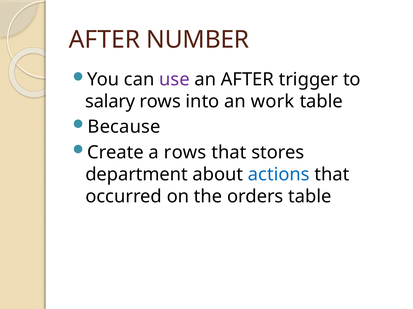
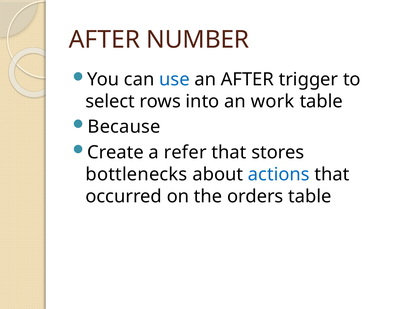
use colour: purple -> blue (174, 80)
salary: salary -> select (110, 102)
a rows: rows -> refer (185, 153)
department: department -> bottlenecks (136, 175)
